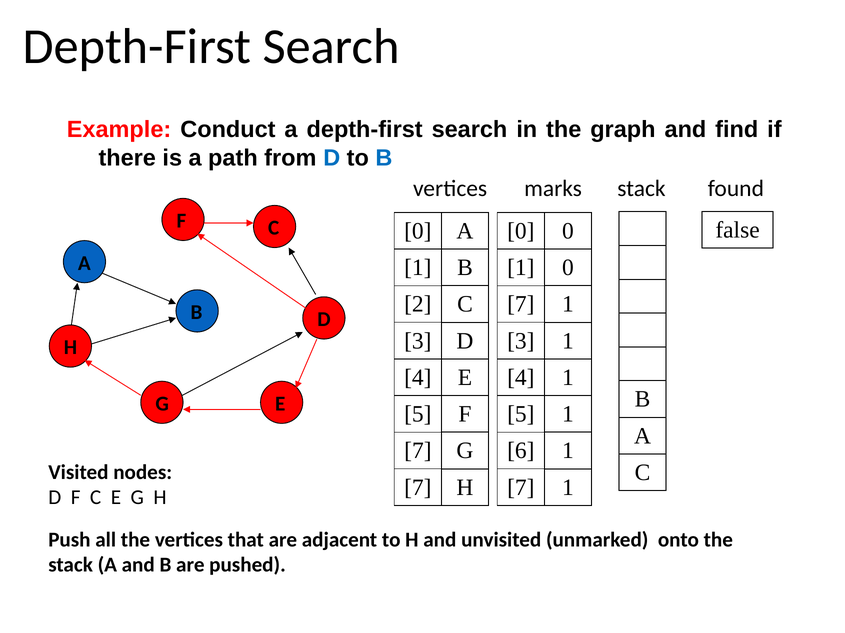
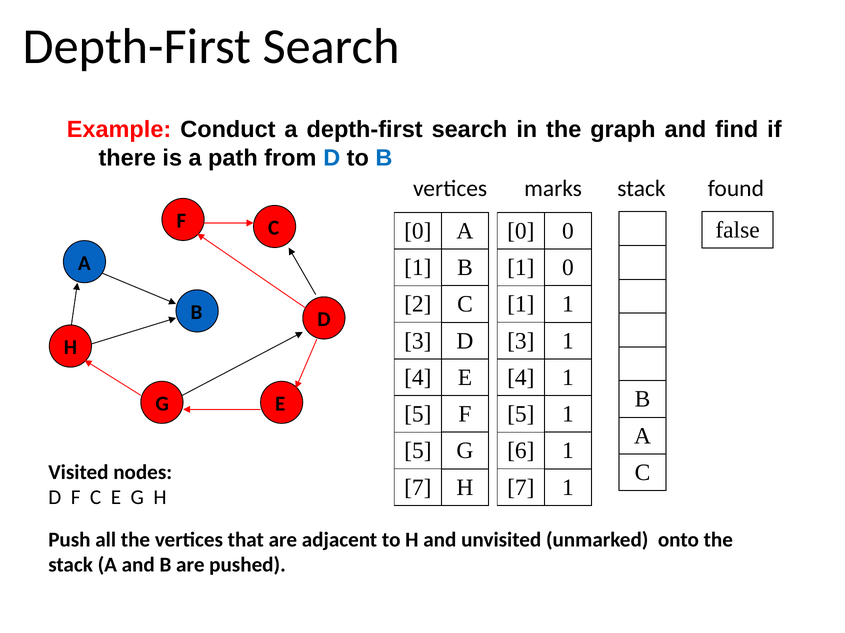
7: 7 -> 1 (521, 305)
7: 7 -> 5 (418, 451)
